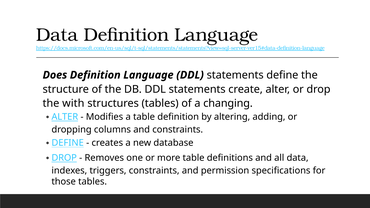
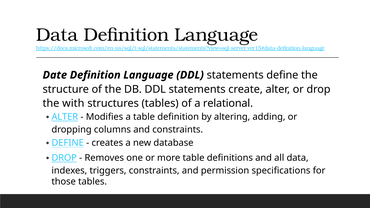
Does: Does -> Date (55, 75)
changing: changing -> relational (228, 103)
